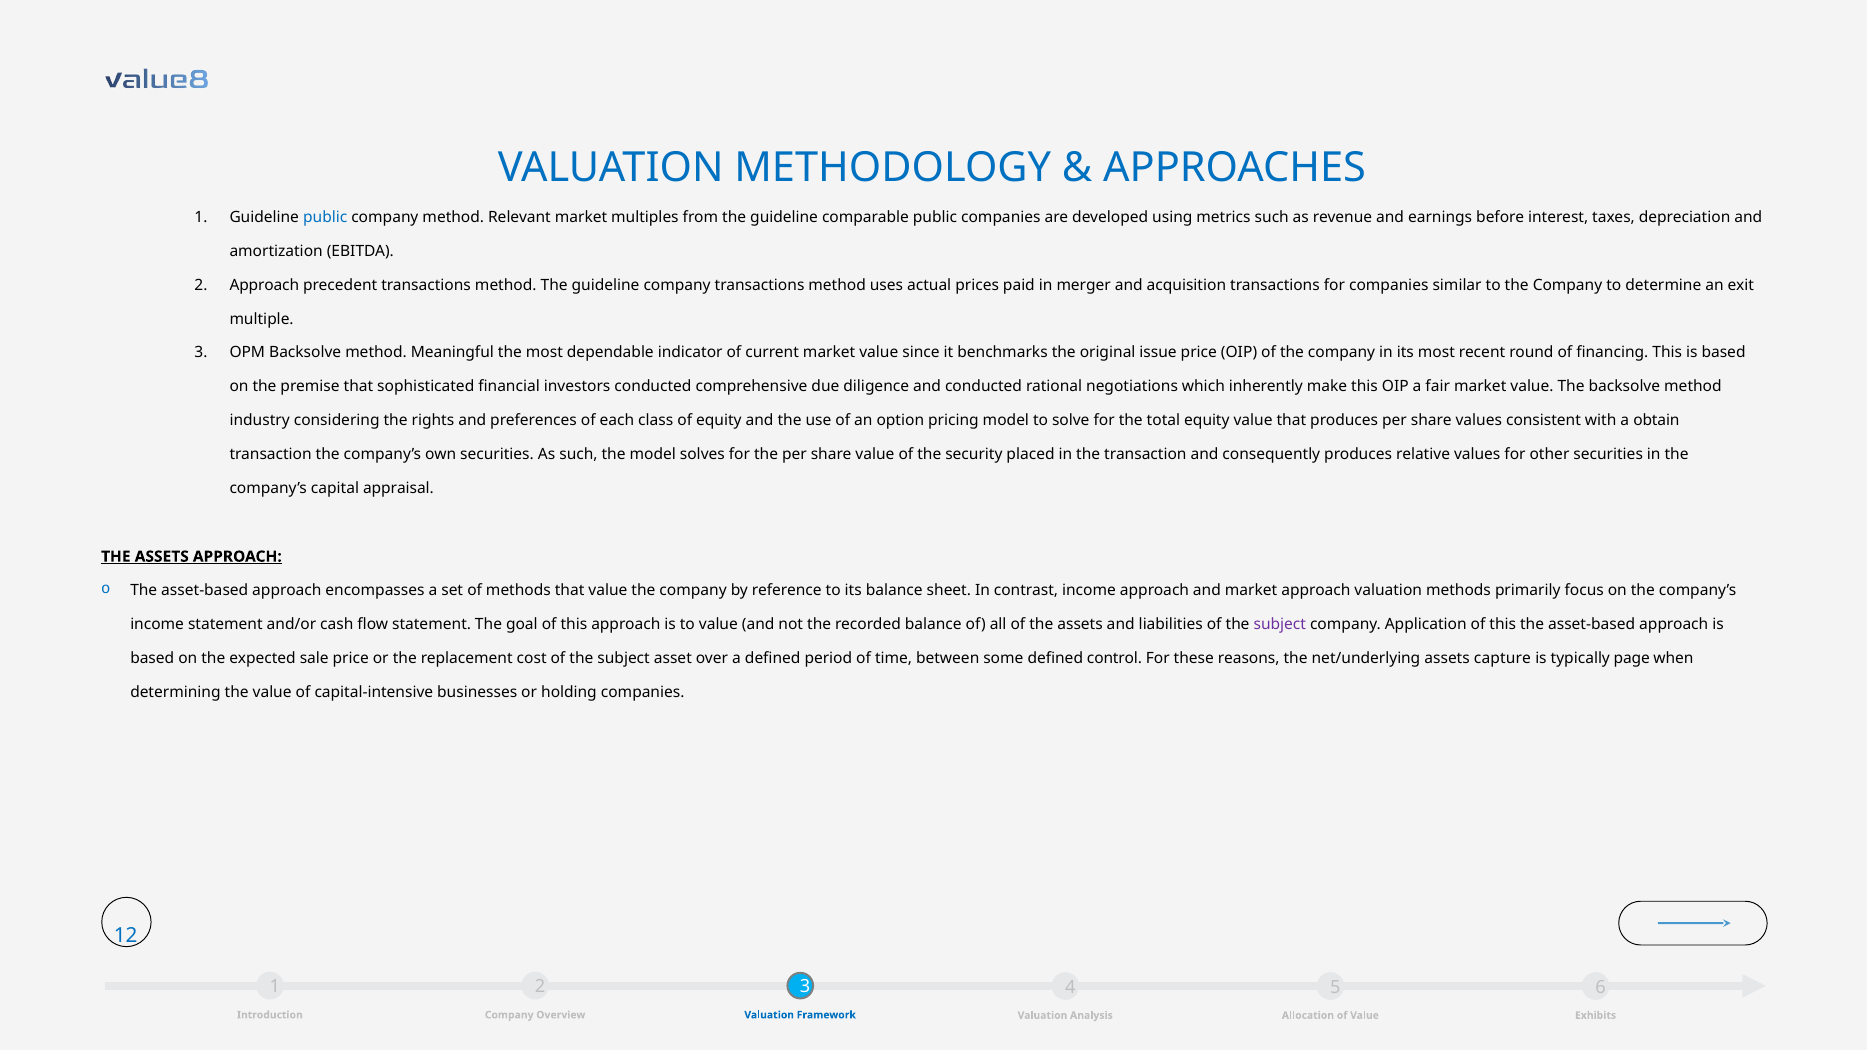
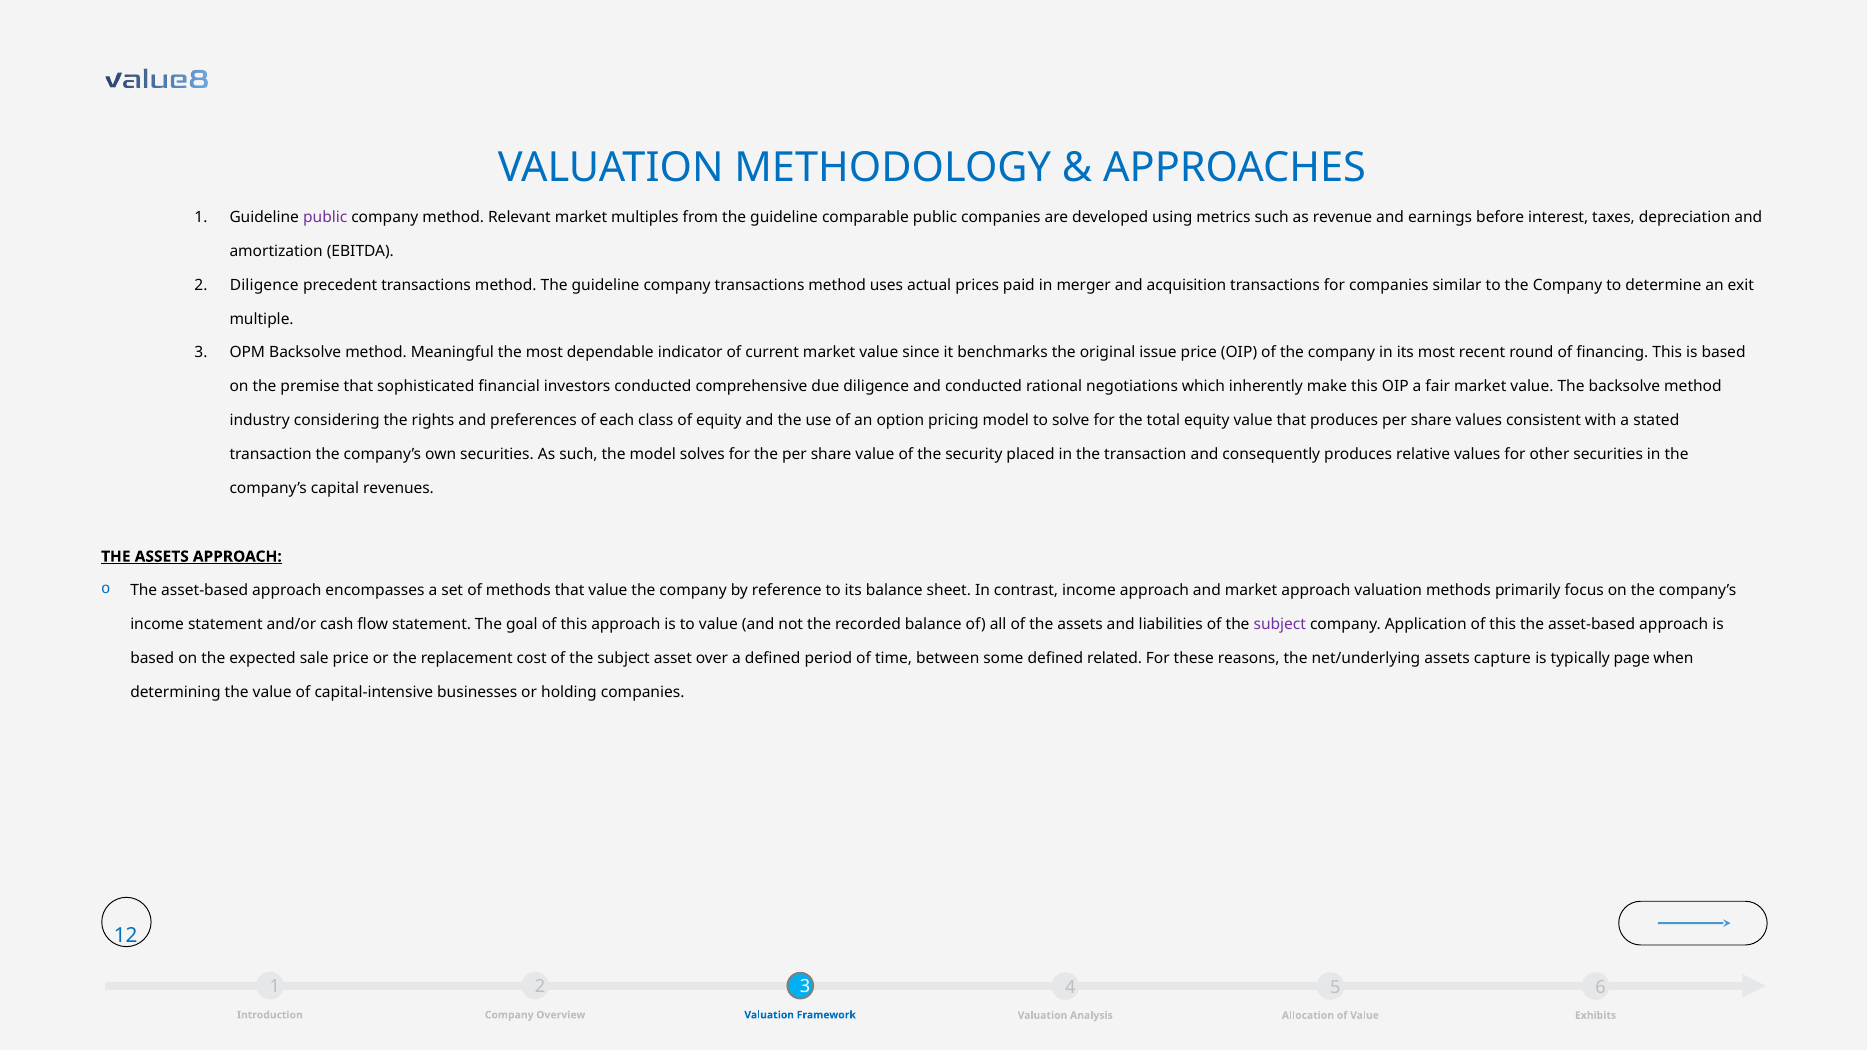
public colour: blue -> purple (325, 217)
2 Approach: Approach -> Diligence (264, 285)
obtain: obtain -> stated (1656, 421)
appraisal: appraisal -> revenues (398, 489)
control: control -> related (1114, 659)
